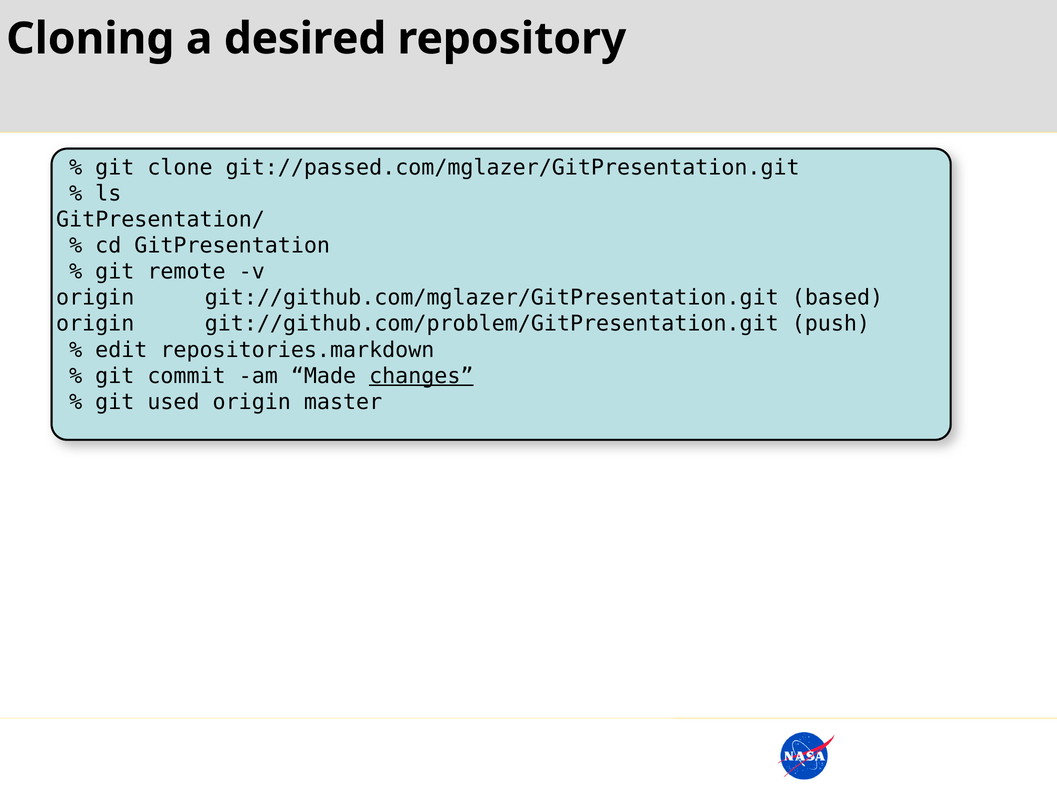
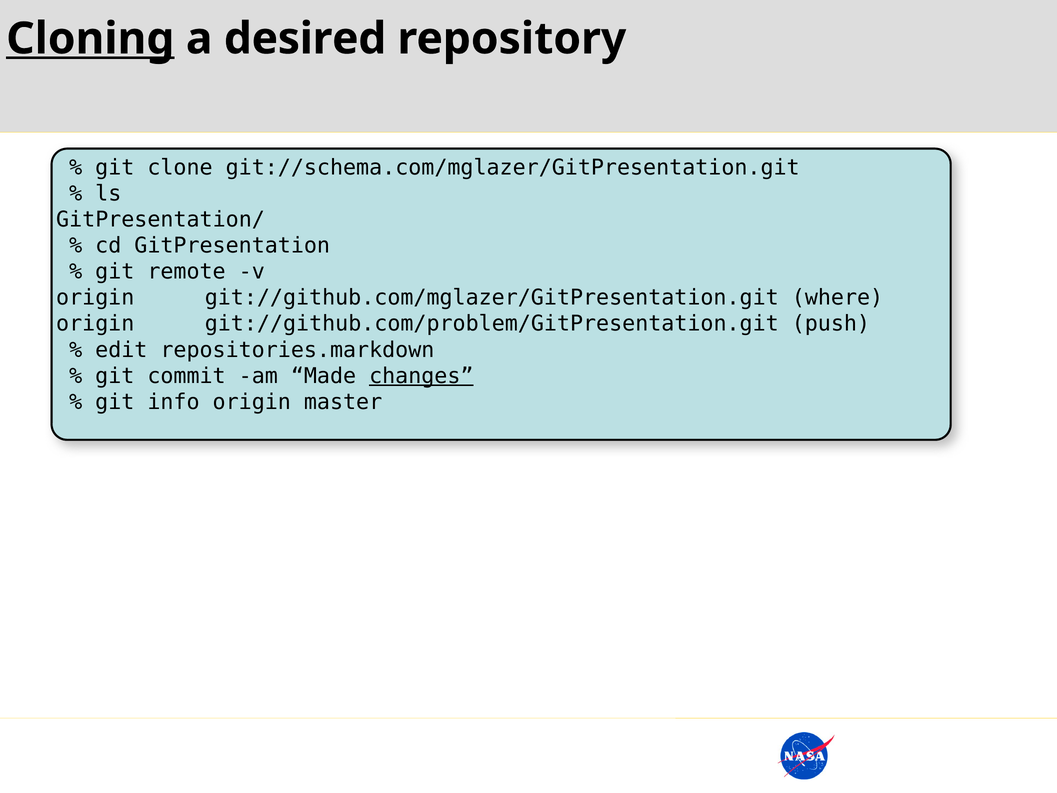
Cloning underline: none -> present (90, 39)
git://passed.com/mglazer/GitPresentation.git: git://passed.com/mglazer/GitPresentation.git -> git://schema.com/mglazer/GitPresentation.git (513, 168)
based: based -> where (837, 298)
used: used -> info (173, 402)
